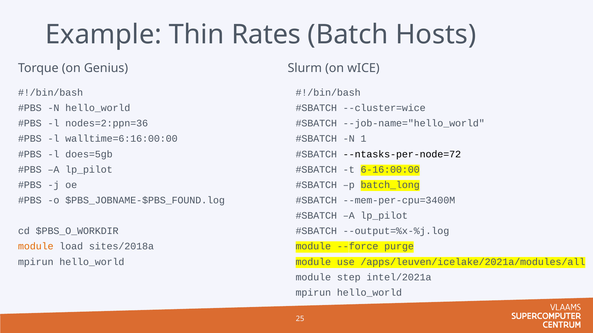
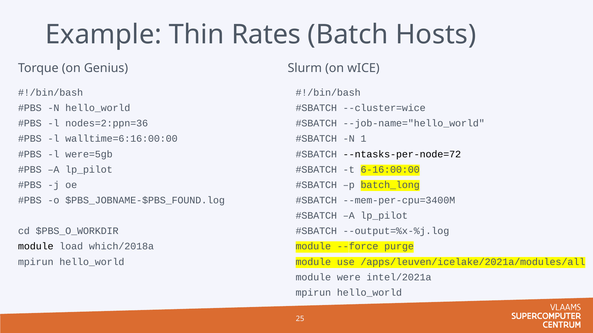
does=5gb: does=5gb -> were=5gb (89, 154)
module colour: orange -> black (36, 247)
sites/2018a: sites/2018a -> which/2018a (121, 247)
step: step -> were (349, 278)
